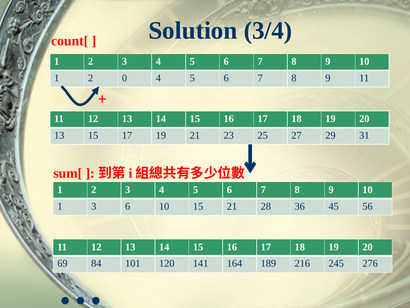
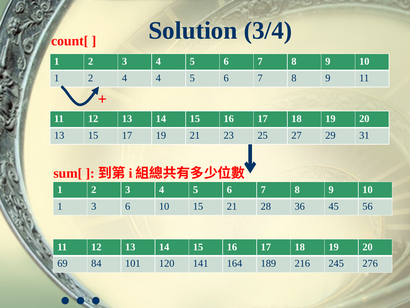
2 0: 0 -> 4 (124, 78)
